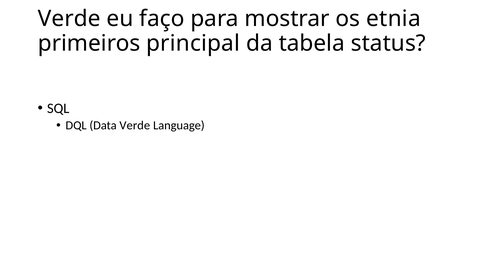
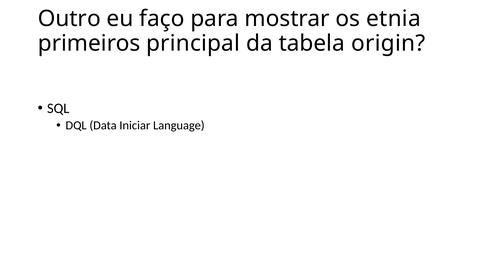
Verde: Verde -> Outro (69, 19)
status: status -> origin (388, 43)
Data Verde: Verde -> Iniciar (135, 126)
